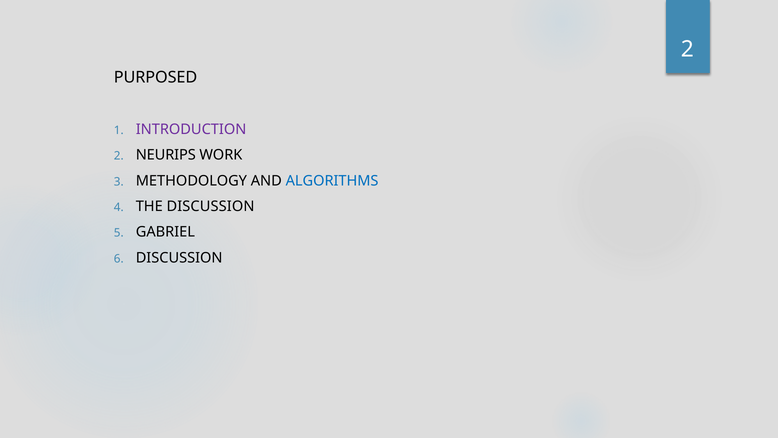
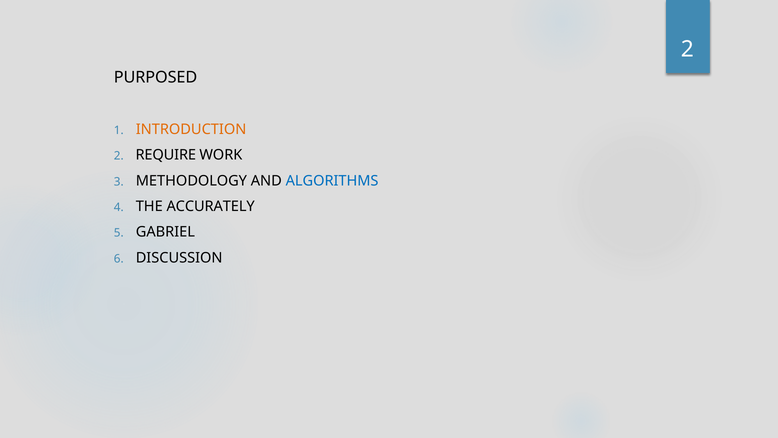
INTRODUCTION colour: purple -> orange (191, 129)
NEURIPS: NEURIPS -> REQUIRE (166, 155)
THE DISCUSSION: DISCUSSION -> ACCURATELY (211, 206)
